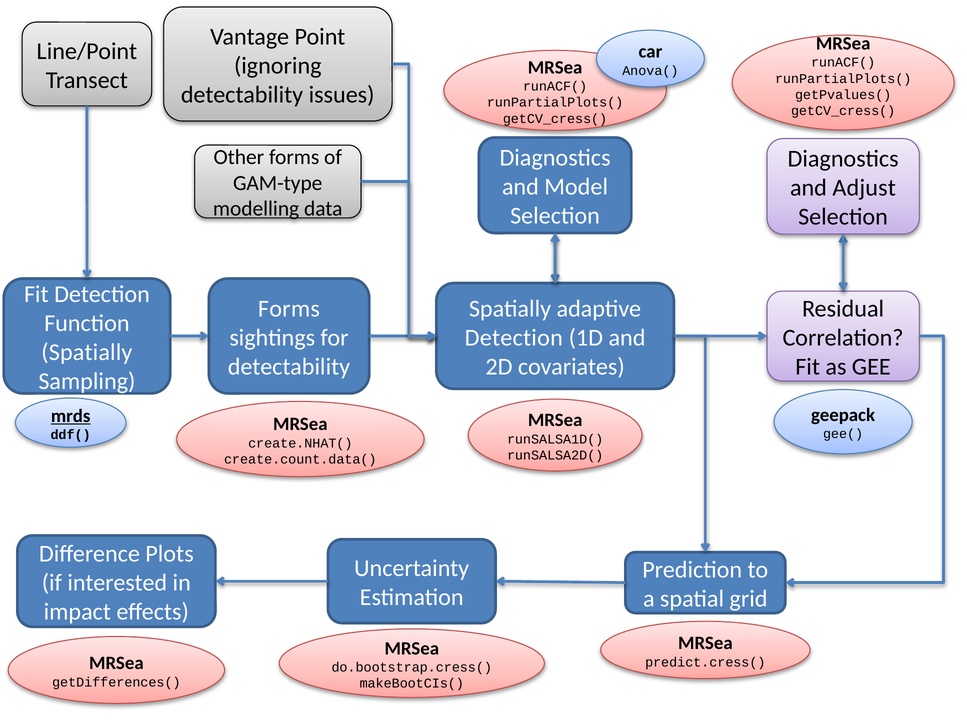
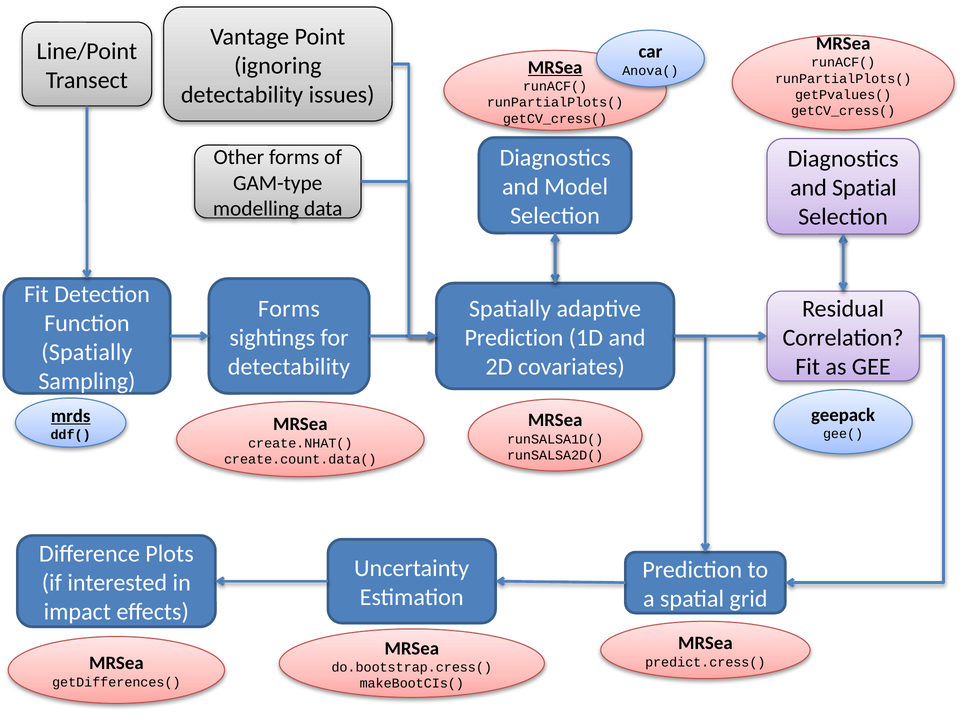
MRSea underline: none -> present (555, 67)
and Adjust: Adjust -> Spatial (864, 188)
Detection: Detection -> Prediction (514, 338)
